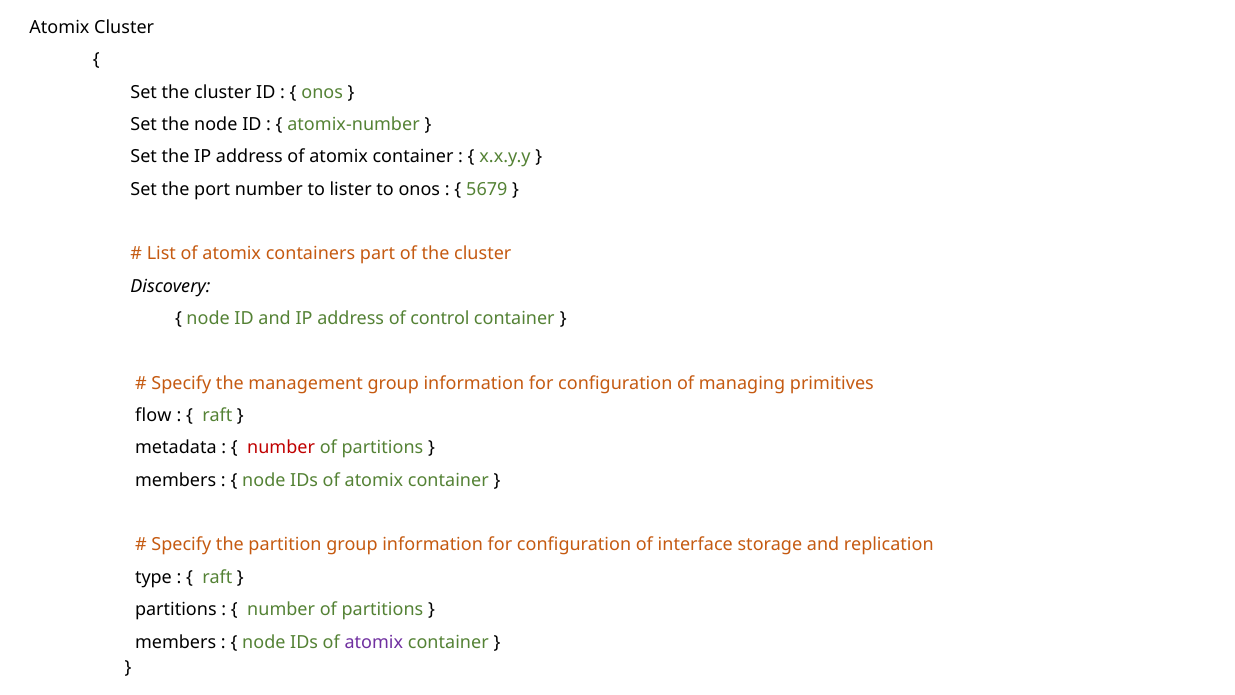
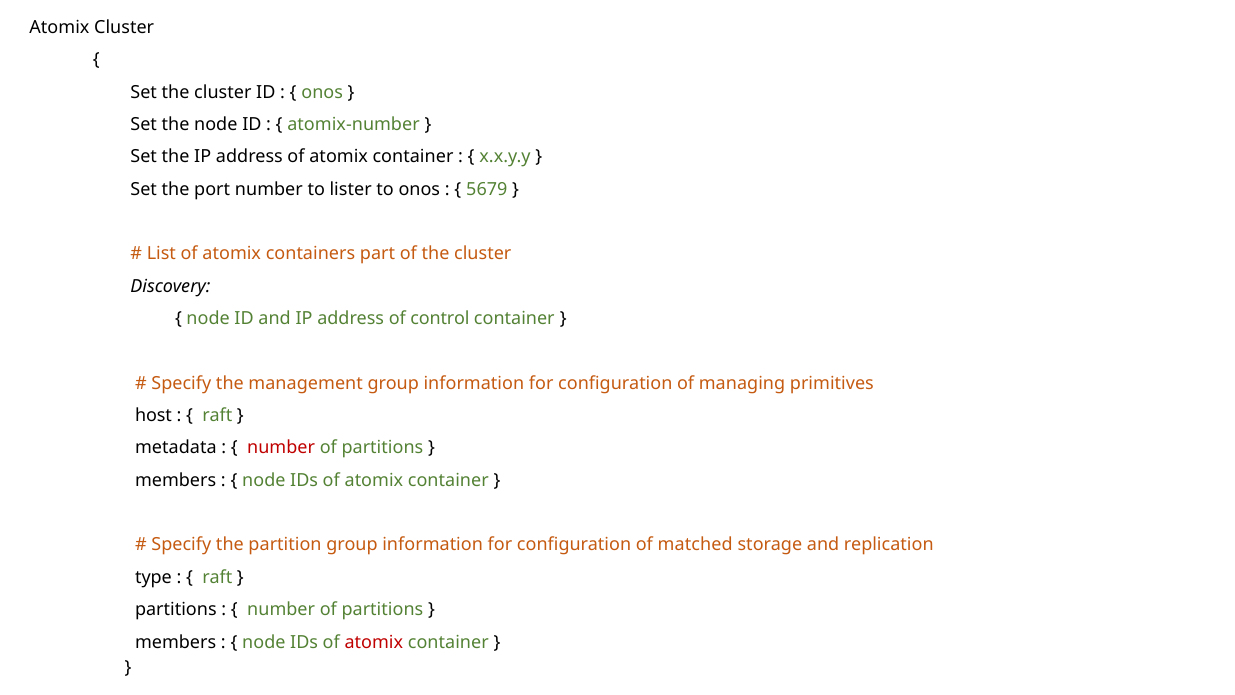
flow: flow -> host (154, 415)
interface: interface -> matched (695, 545)
atomix colour: purple -> red (374, 642)
